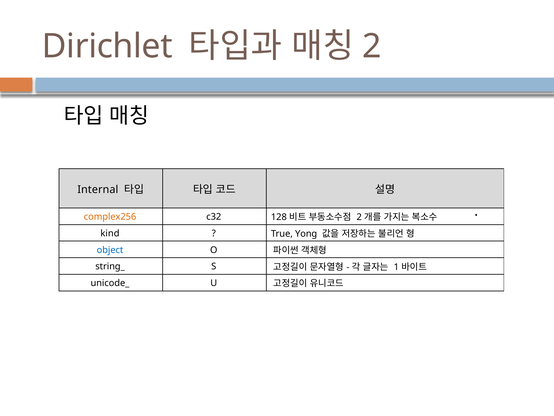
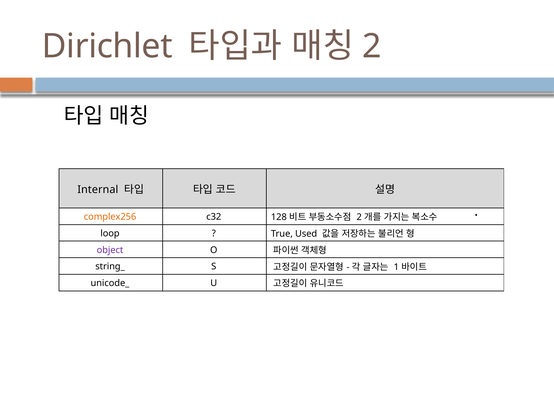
kind: kind -> loop (110, 233)
Yong: Yong -> Used (306, 234)
object colour: blue -> purple (110, 250)
